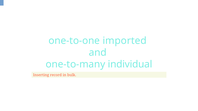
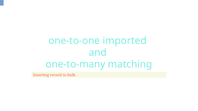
individual: individual -> matching (130, 65)
